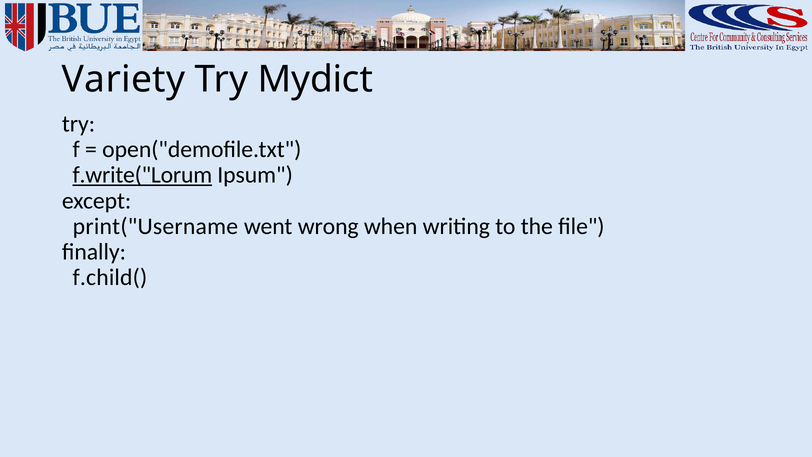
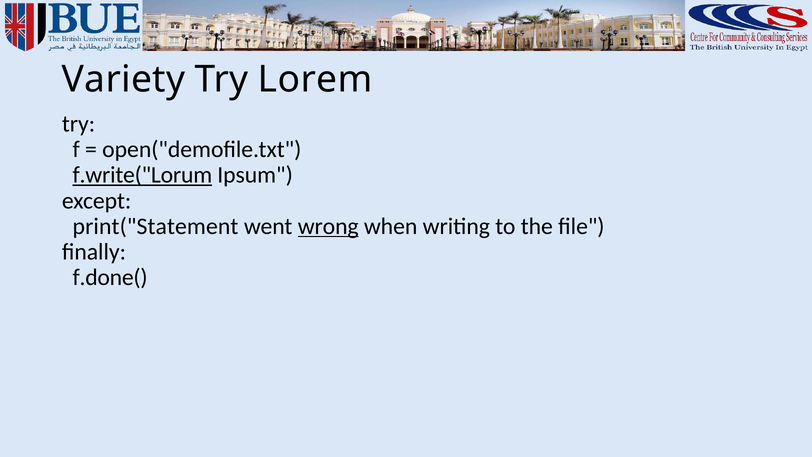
Mydict: Mydict -> Lorem (315, 79)
print("Username: print("Username -> print("Statement (155, 226)
wrong underline: none -> present (328, 226)
f.child(: f.child( -> f.done( (110, 277)
